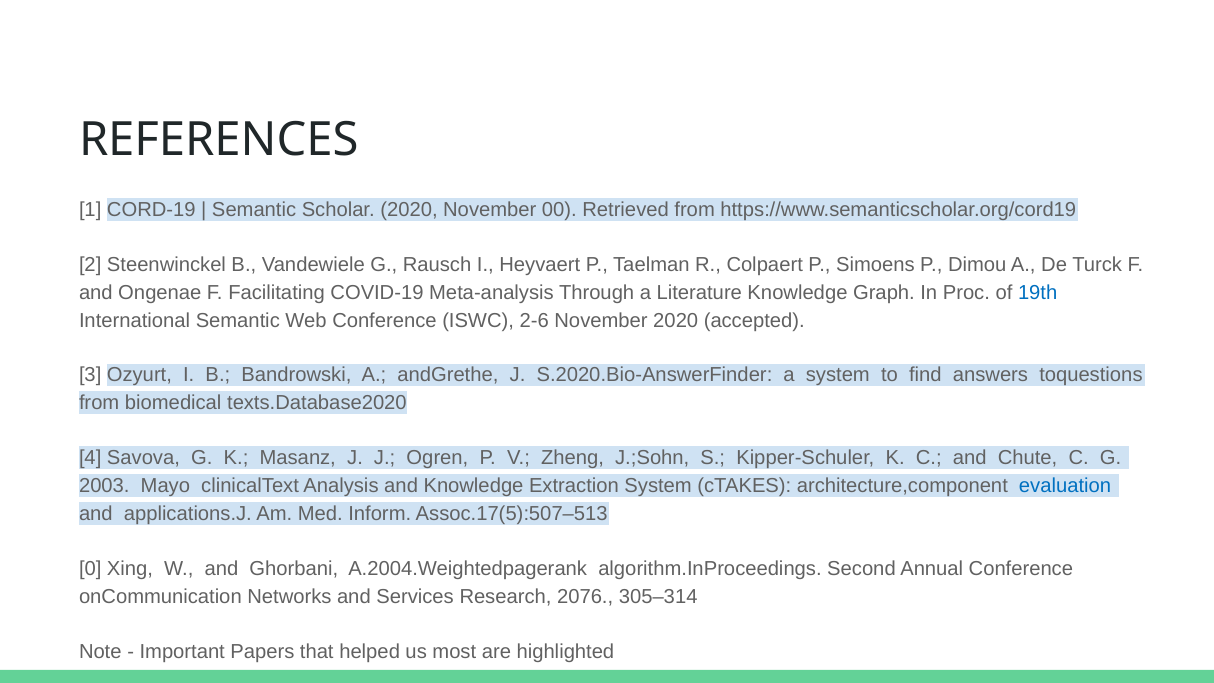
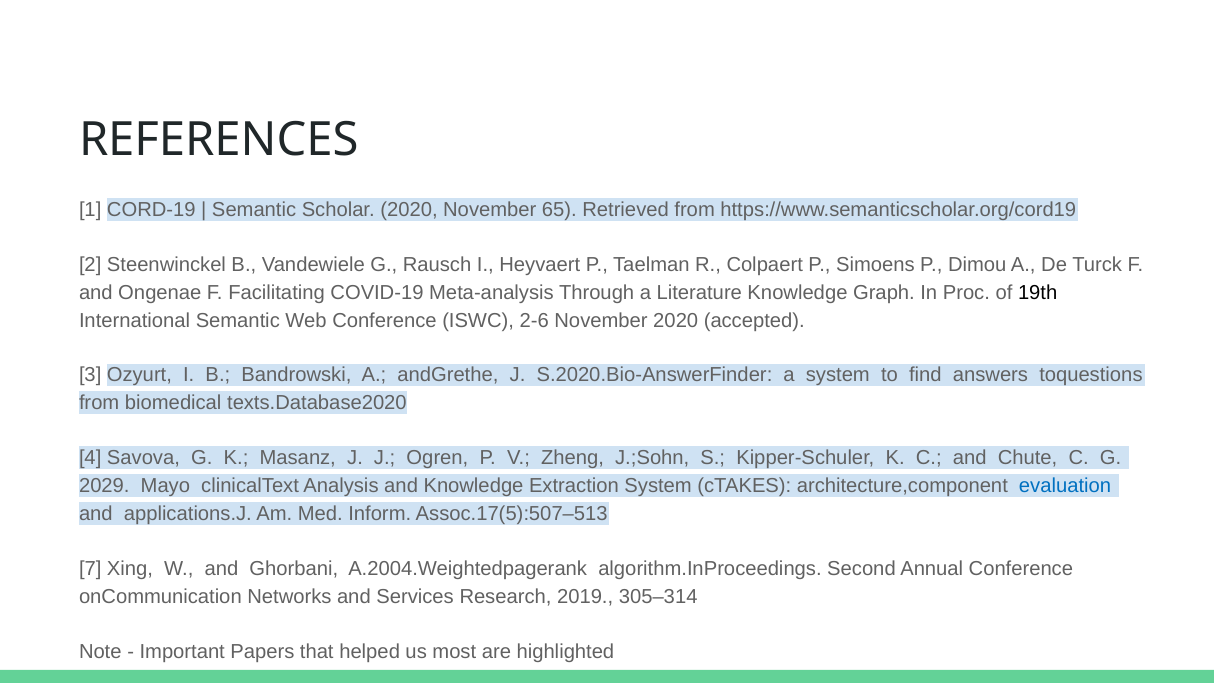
00: 00 -> 65 (559, 210)
19th colour: blue -> black (1038, 292)
2003: 2003 -> 2029 (104, 486)
0: 0 -> 7 (90, 569)
2076: 2076 -> 2019 (585, 597)
